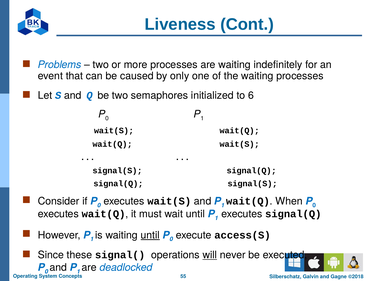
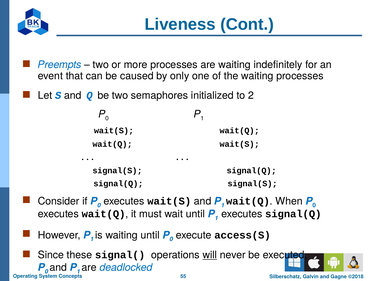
Problems: Problems -> Preempts (60, 65)
6: 6 -> 2 (251, 95)
until underline: present -> none (150, 235)
